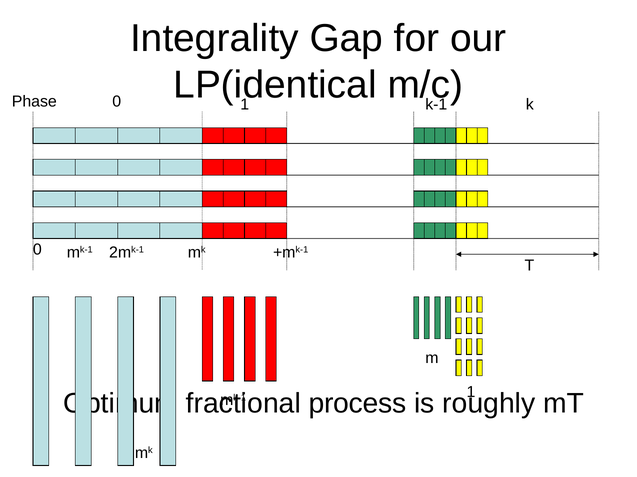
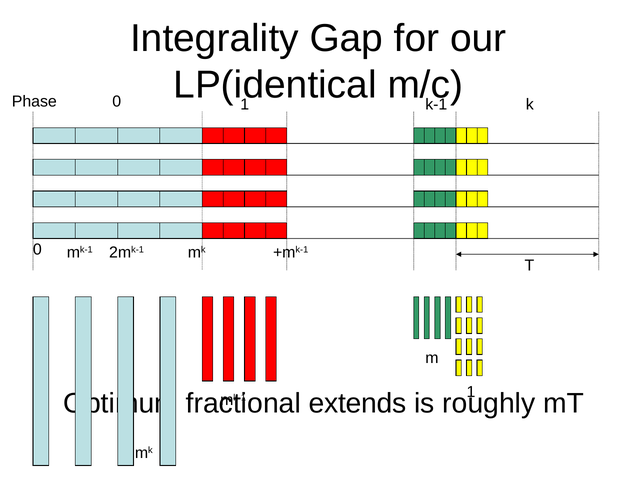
process: process -> extends (358, 404)
